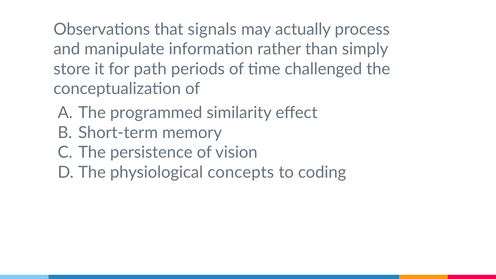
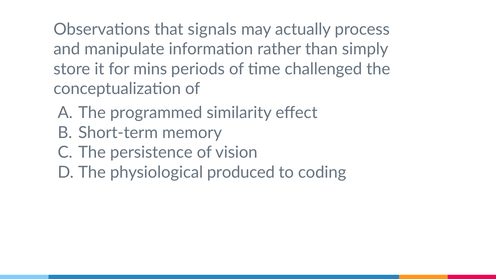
path: path -> mins (150, 69)
concepts: concepts -> produced (241, 172)
